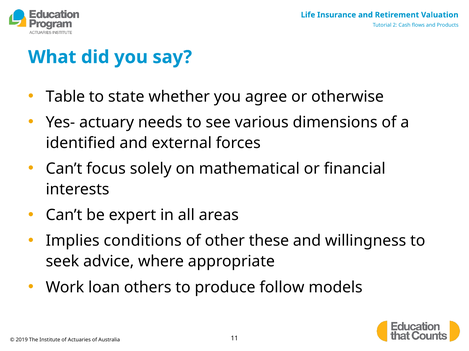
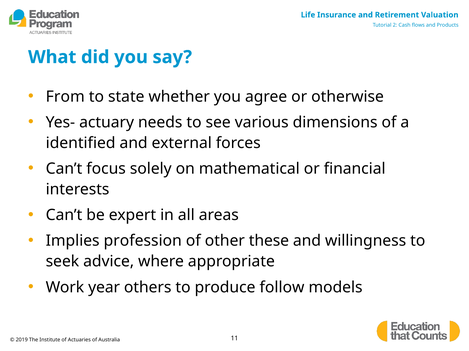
Table: Table -> From (65, 97)
conditions: conditions -> profession (143, 241)
loan: loan -> year (104, 288)
